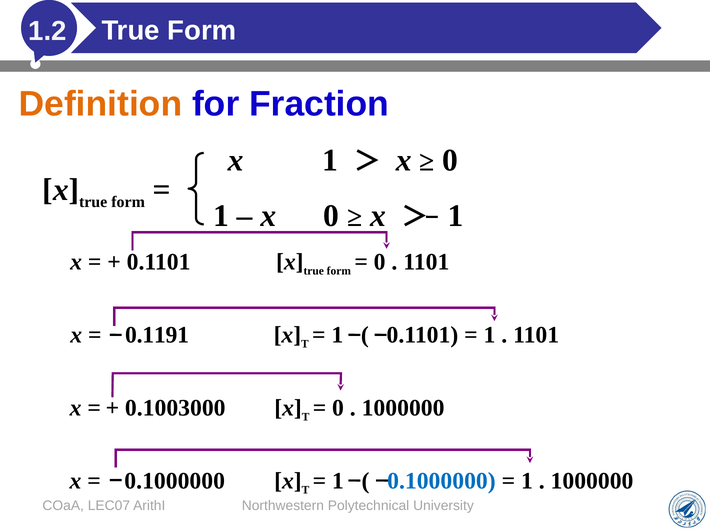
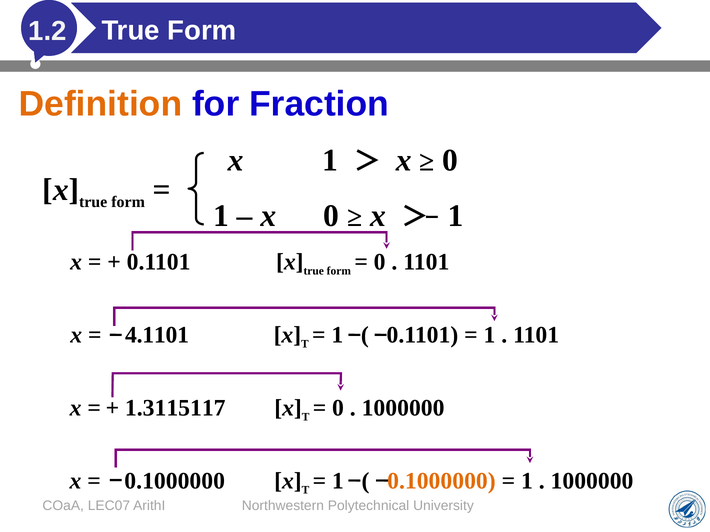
0.1191: 0.1191 -> 4.1101 (157, 335)
0.1003000: 0.1003000 -> 1.3115117 (175, 408)
0.1000000 colour: blue -> orange (441, 481)
